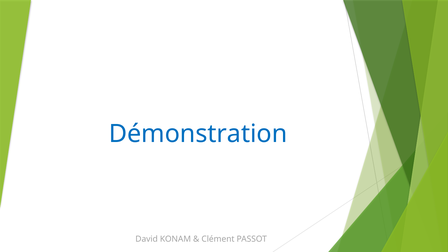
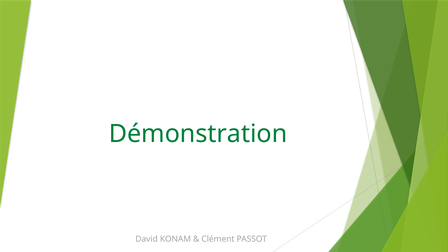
Démonstration colour: blue -> green (198, 134)
